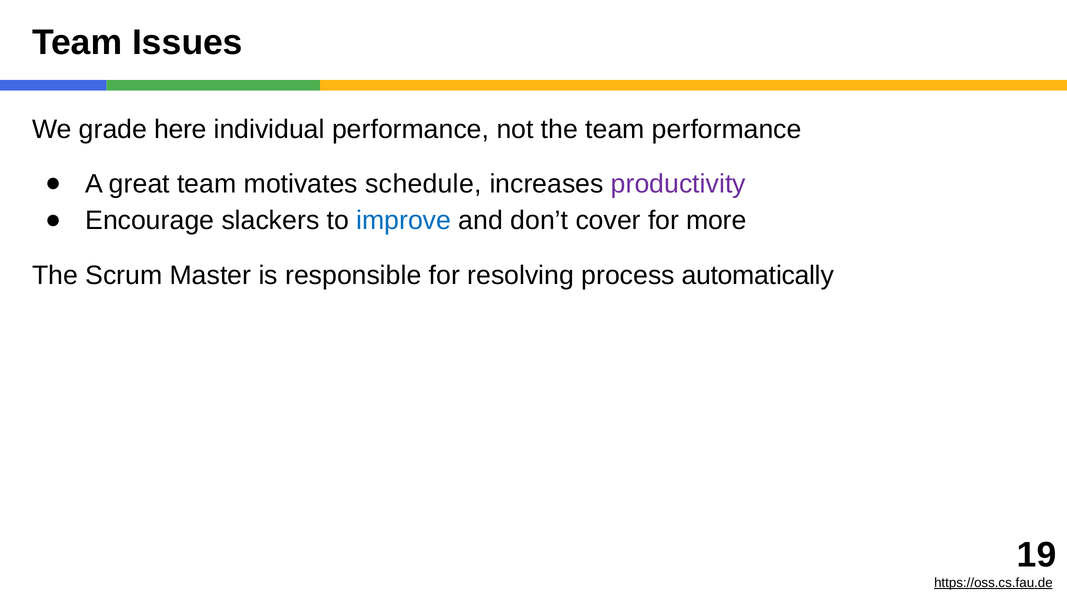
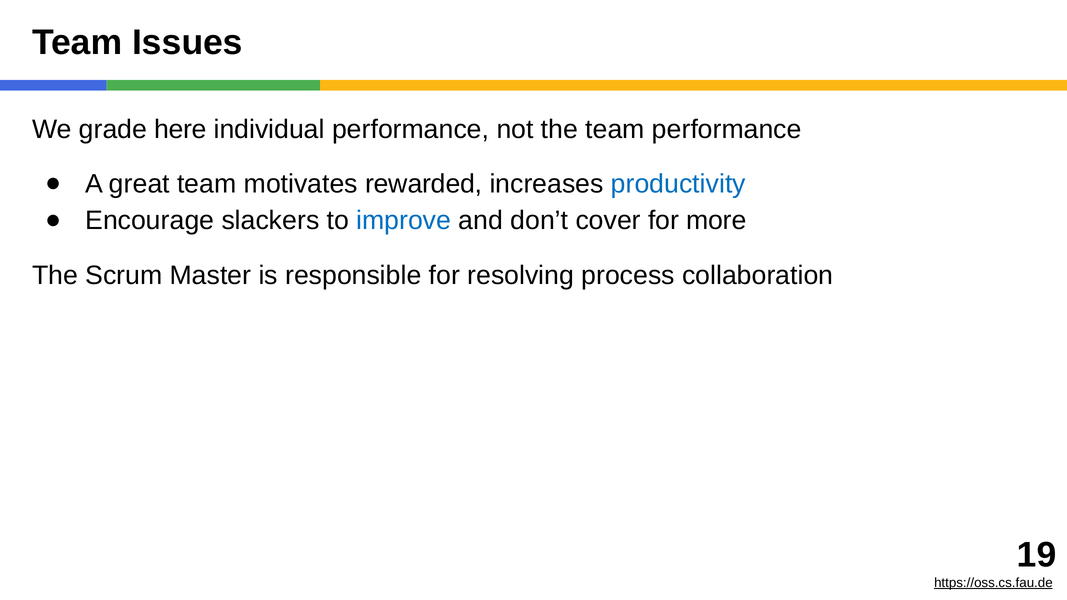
schedule: schedule -> rewarded (424, 184)
productivity colour: purple -> blue (678, 184)
automatically: automatically -> collaboration (758, 275)
